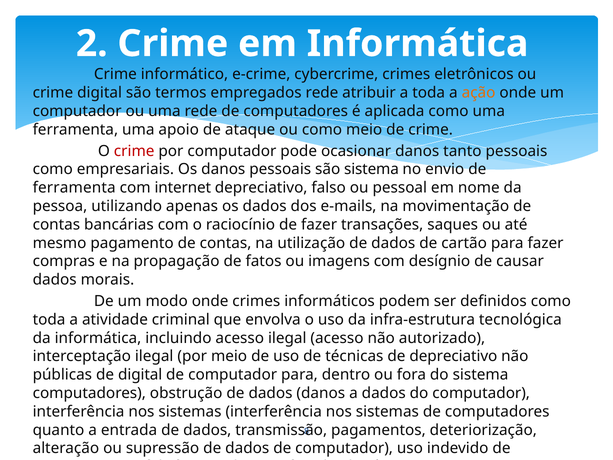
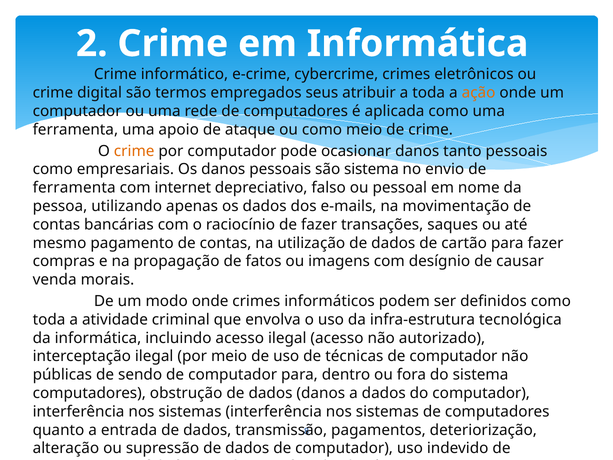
empregados rede: rede -> seus (322, 93)
crime colour: red -> orange (134, 151)
dados: dados -> venda (55, 280)
técnicas de depreciativo: depreciativo -> computador (453, 356)
de digital: digital -> sendo (140, 375)
